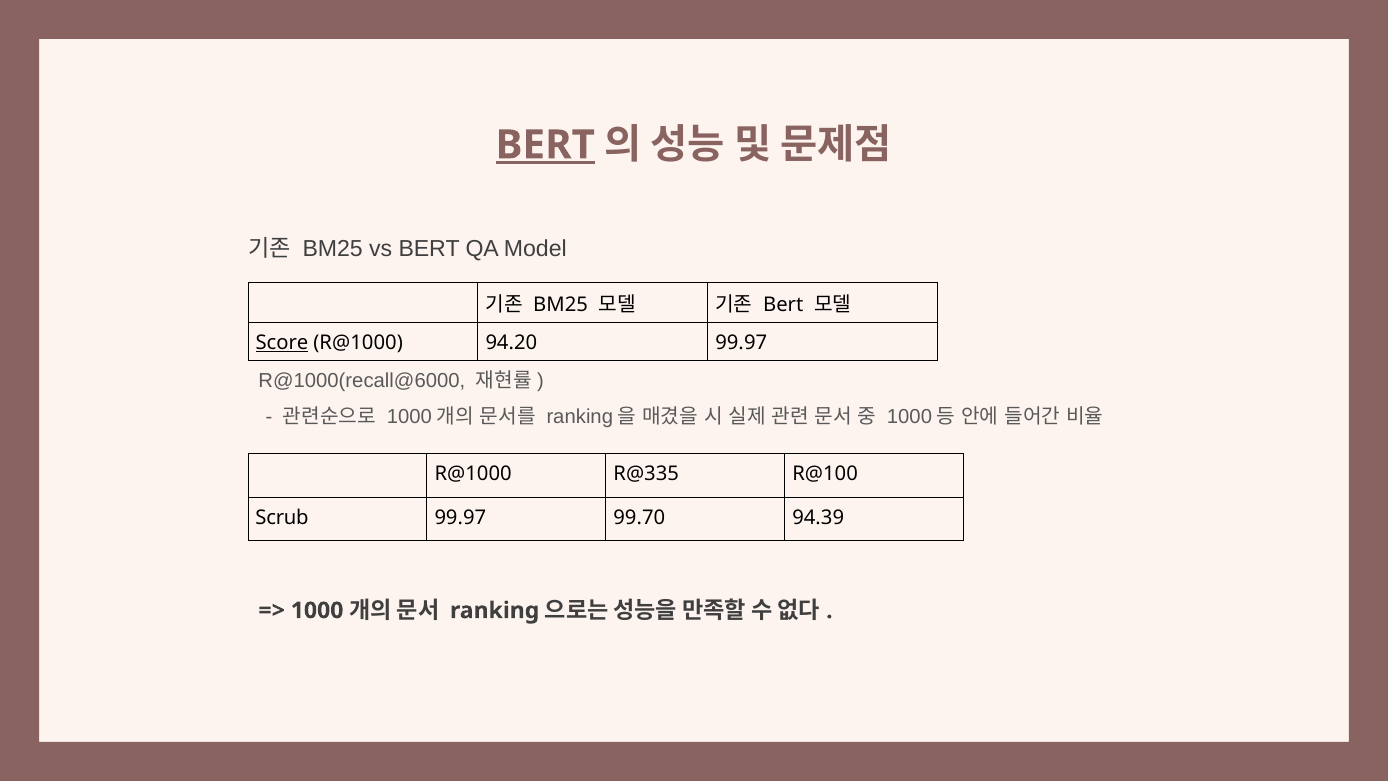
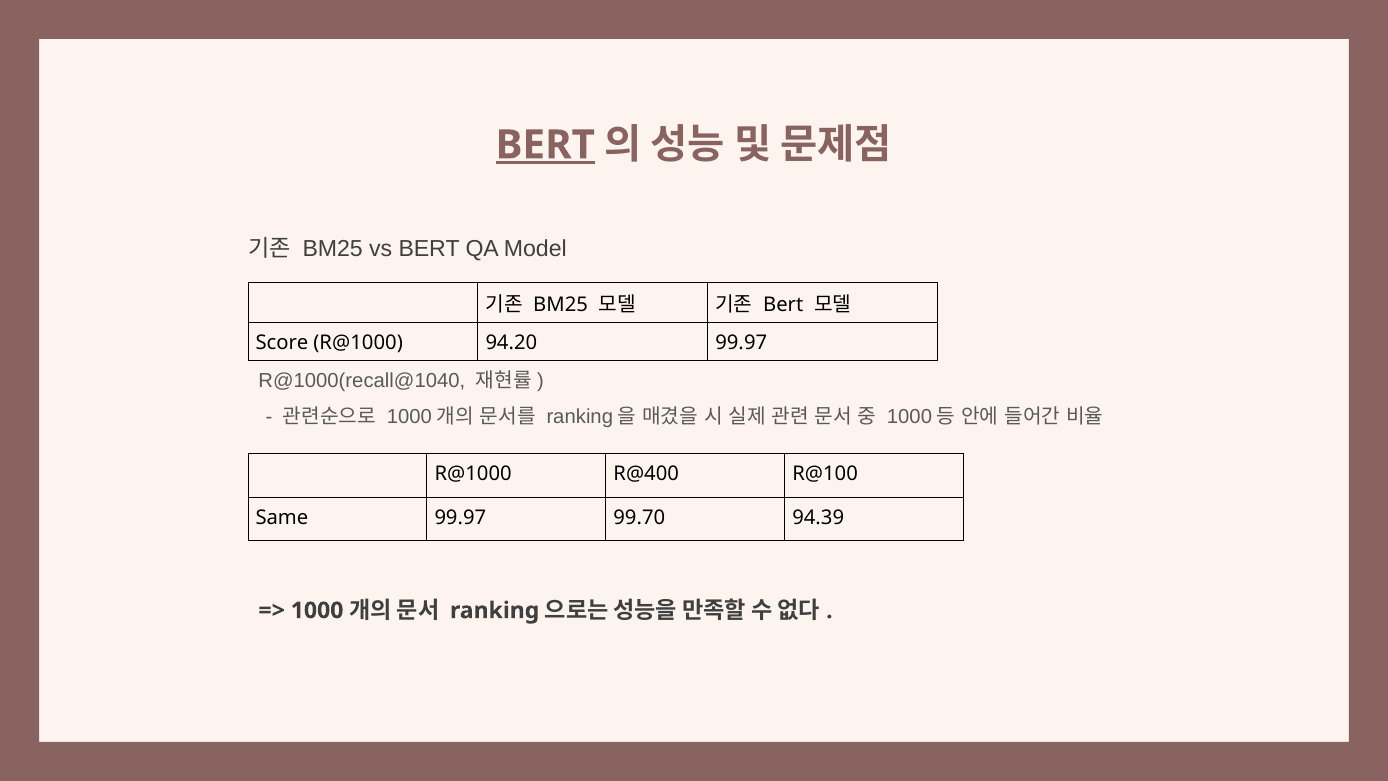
Score underline: present -> none (282, 343)
R@1000(recall@6000: R@1000(recall@6000 -> R@1000(recall@1040 (362, 381)
R@335: R@335 -> R@400 (646, 474)
Scrub: Scrub -> Same (282, 517)
